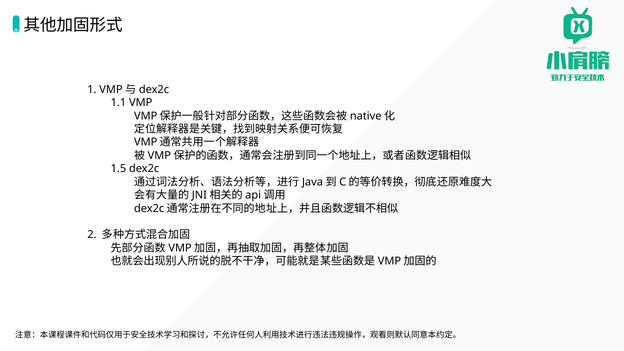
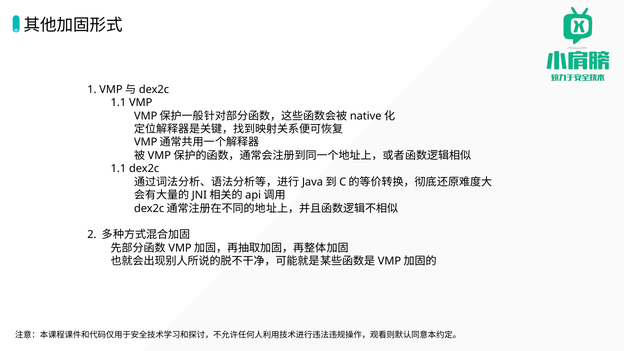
1.5: 1.5 -> 1.1 (118, 169)
